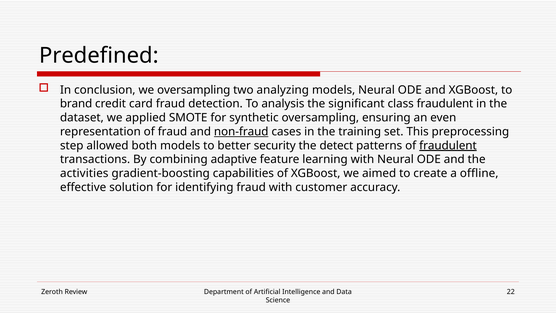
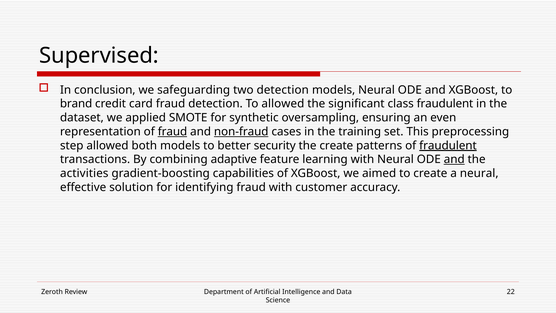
Predefined: Predefined -> Supervised (99, 56)
we oversampling: oversampling -> safeguarding (194, 90)
two analyzing: analyzing -> detection (283, 90)
To analysis: analysis -> allowed (283, 104)
fraud underline: none -> present (172, 131)
the detect: detect -> create (336, 145)
and underline: none -> present (454, 159)
a offline: offline -> neural (479, 173)
